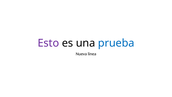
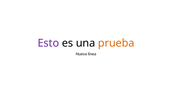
prueba colour: blue -> orange (116, 43)
